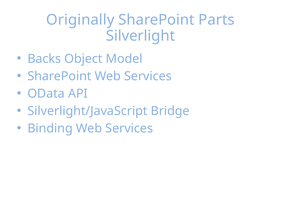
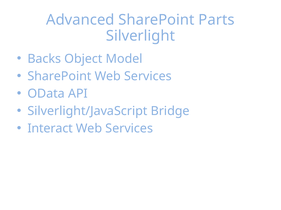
Originally: Originally -> Advanced (80, 20)
Binding: Binding -> Interact (50, 129)
